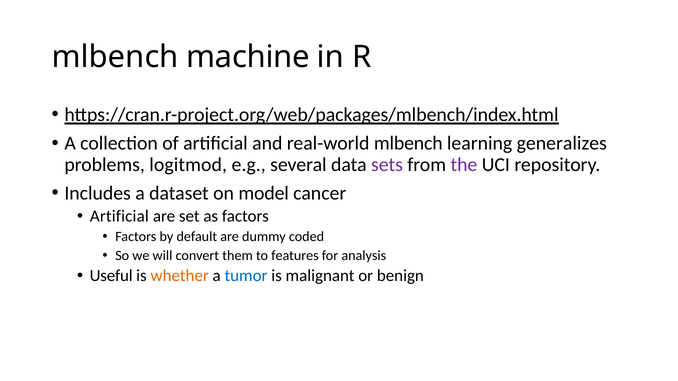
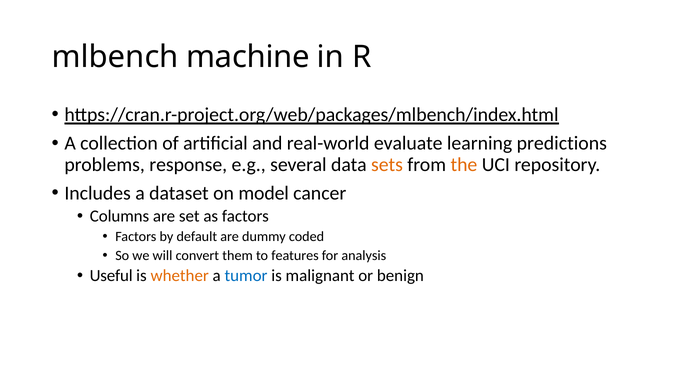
real-world mlbench: mlbench -> evaluate (408, 143)
generalizes: generalizes -> predictions (562, 143)
logitmod: logitmod -> response (188, 165)
sets colour: purple -> orange (387, 165)
the colour: purple -> orange (464, 165)
Artificial: Artificial -> Columns (119, 217)
